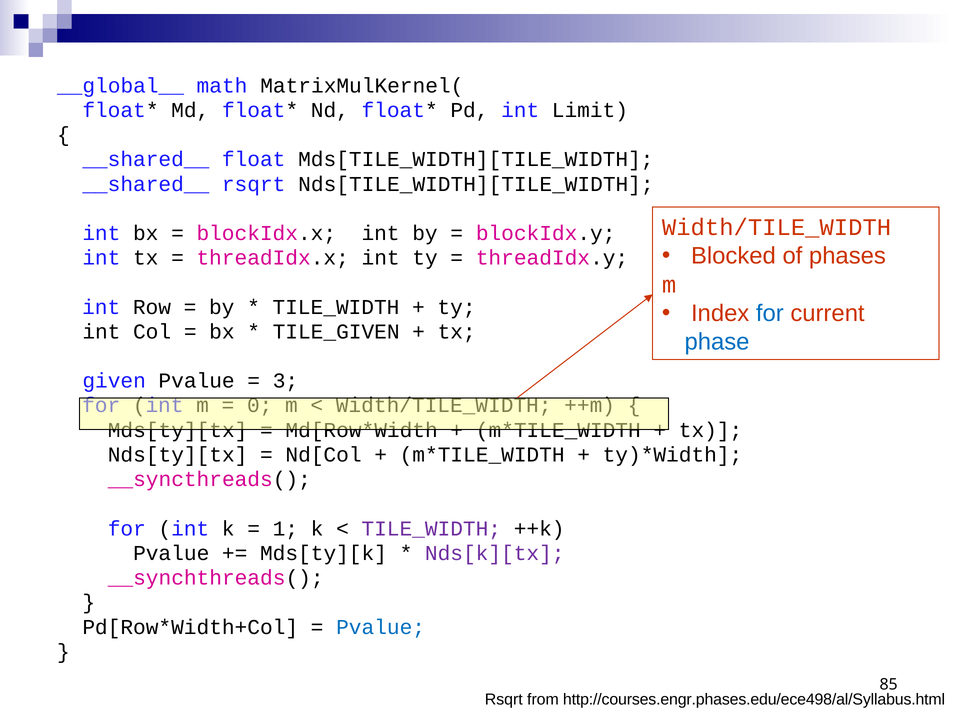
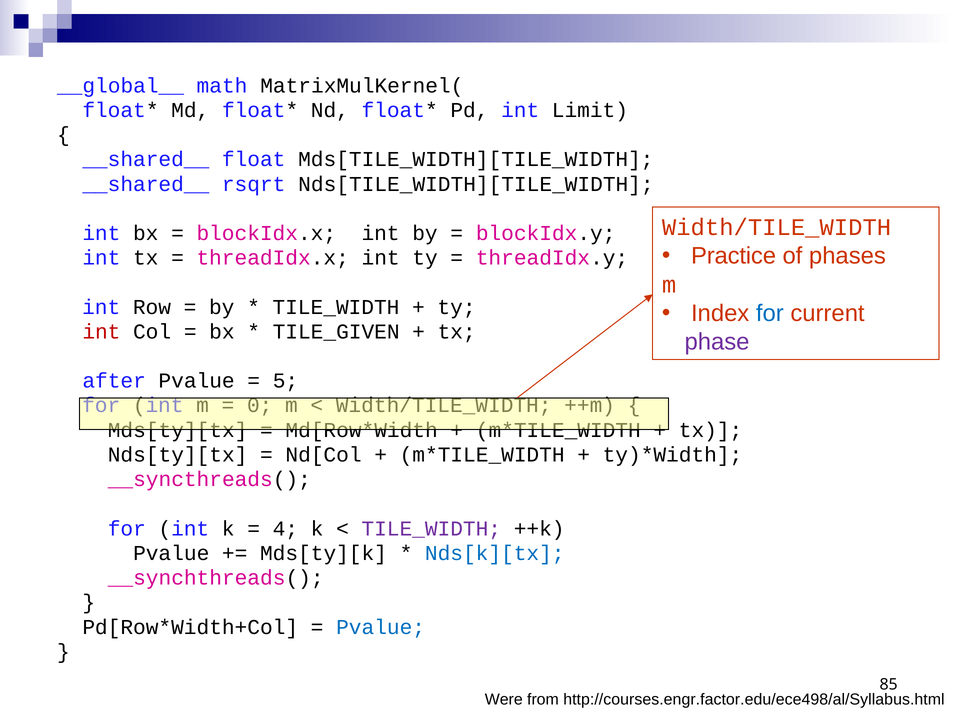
Blocked: Blocked -> Practice (734, 256)
int colour: black -> red (101, 332)
phase colour: blue -> purple (717, 342)
given: given -> after (114, 381)
3: 3 -> 5 (285, 381)
1: 1 -> 4 (285, 529)
Nds[k][tx colour: purple -> blue (495, 553)
Rsqrt: Rsqrt -> Were (504, 700)
http://courses.engr.phases.edu/ece498/al/Syllabus.html: http://courses.engr.phases.edu/ece498/al/Syllabus.html -> http://courses.engr.factor.edu/ece498/al/Syllabus.html (754, 700)
